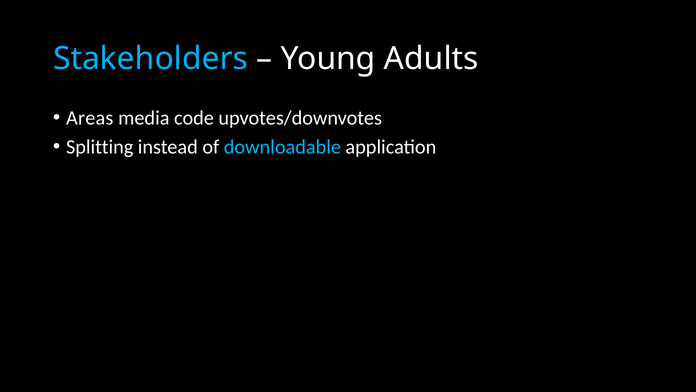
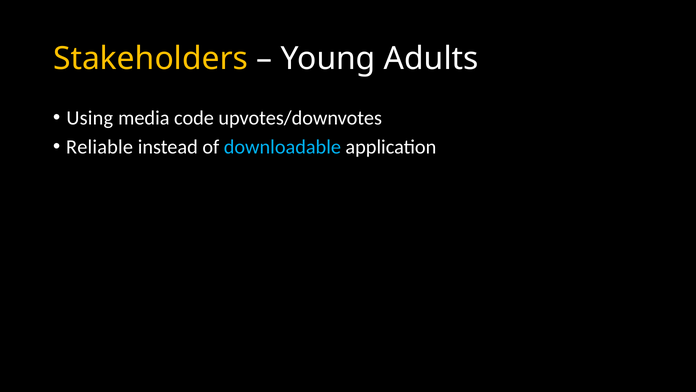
Stakeholders colour: light blue -> yellow (151, 58)
Areas: Areas -> Using (90, 118)
Splitting: Splitting -> Reliable (100, 147)
